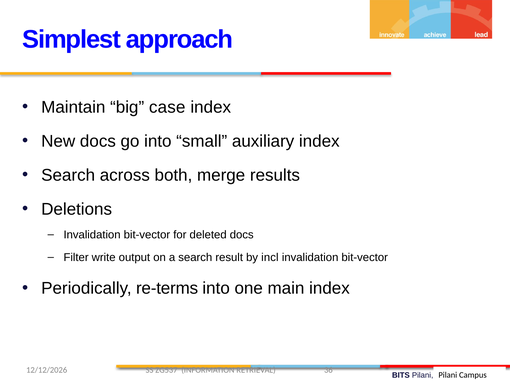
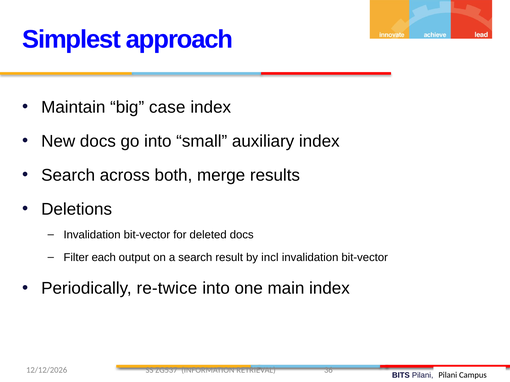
write: write -> each (104, 258)
re-terms: re-terms -> re-twice (167, 289)
